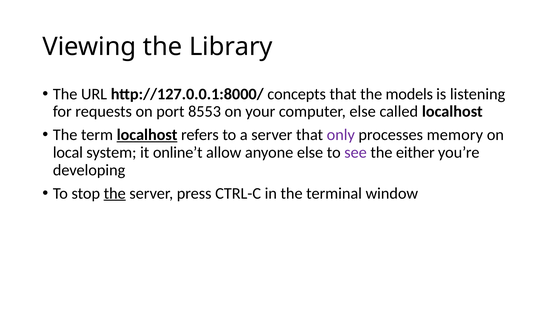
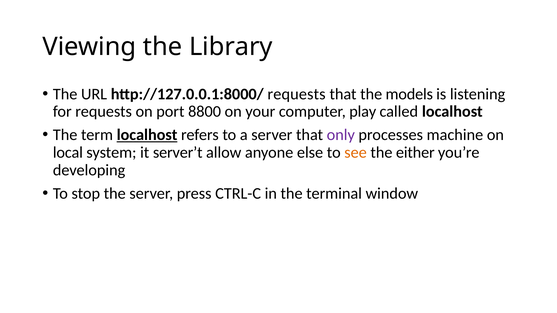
http://127.0.0.1:8000/ concepts: concepts -> requests (297, 94)
8553: 8553 -> 8800 (205, 112)
computer else: else -> play (363, 112)
memory: memory -> machine (455, 135)
online’t: online’t -> server’t (178, 153)
see colour: purple -> orange (356, 153)
the underline: present -> none (115, 194)
